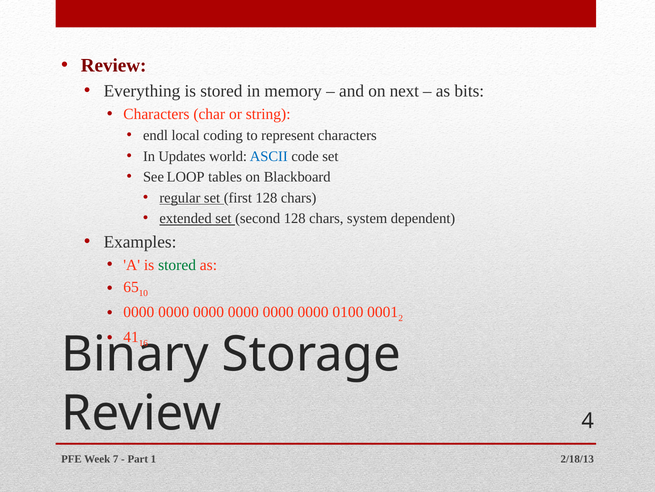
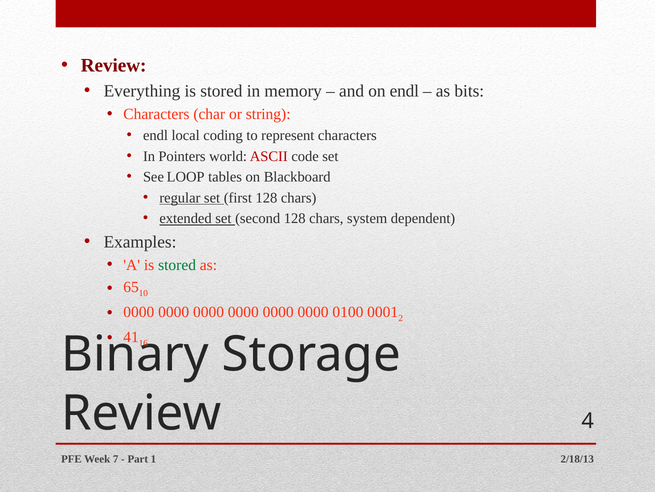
on next: next -> endl (404, 91)
Updates: Updates -> Pointers (182, 156)
ASCII colour: blue -> red (269, 156)
